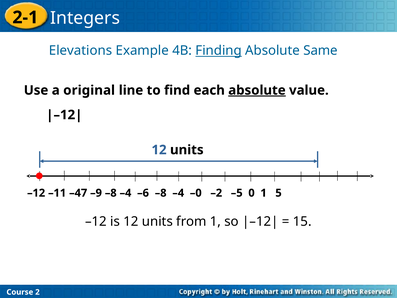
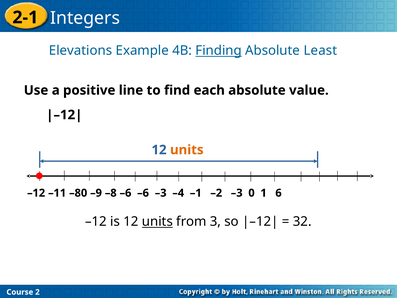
Same: Same -> Least (320, 51)
original: original -> positive (89, 90)
absolute underline: present -> none (257, 90)
units colour: black -> orange (187, 150)
–47: –47 -> –80 (78, 193)
–9 –8 –4: –4 -> –6 (125, 193)
–6 –8: –8 -> –3 (161, 193)
–0: –0 -> –1 (196, 193)
–2 –5: –5 -> –3 (237, 193)
5: 5 -> 6 (279, 193)
units underline: none -> present (157, 221)
from 1: 1 -> 3 (215, 221)
15: 15 -> 32 (302, 221)
